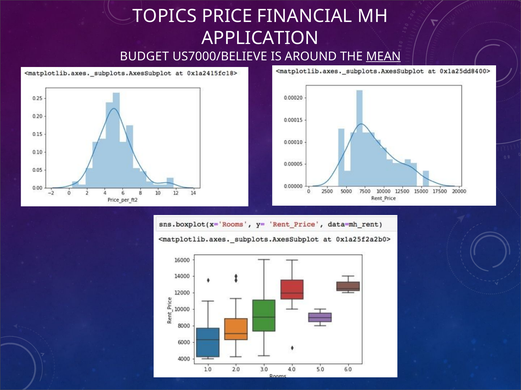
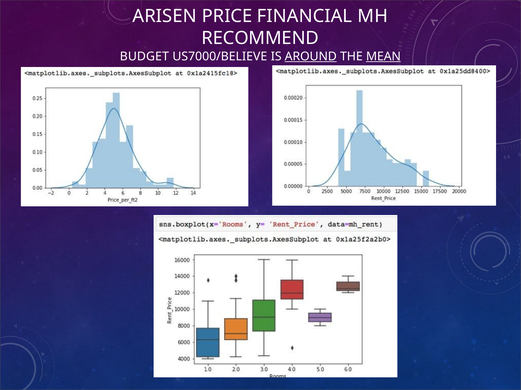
TOPICS: TOPICS -> ARISEN (165, 16)
APPLICATION: APPLICATION -> RECOMMEND (260, 38)
AROUND underline: none -> present (311, 57)
